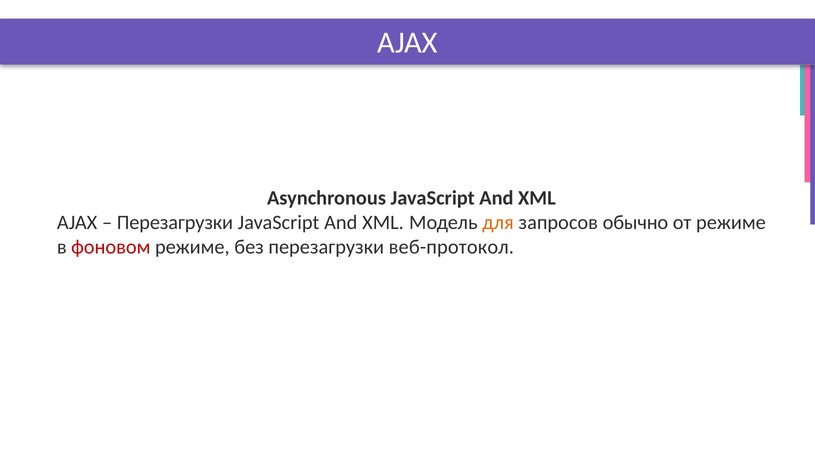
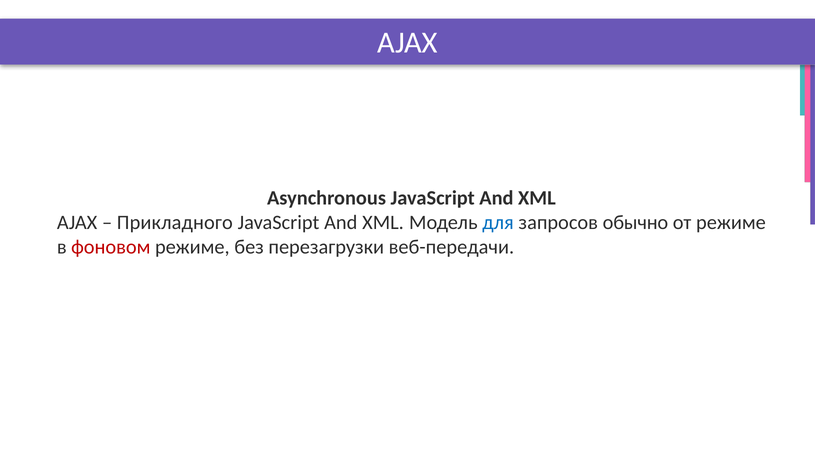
Перезагрузки: Перезагрузки -> Прикладного (175, 222)
для colour: orange -> blue (498, 222)
веб-протокол: веб-протокол -> веб-передачи (451, 247)
